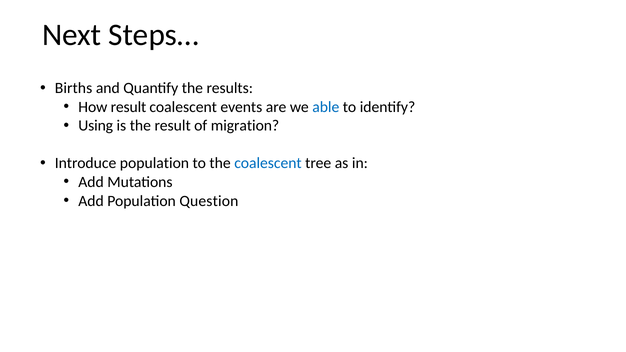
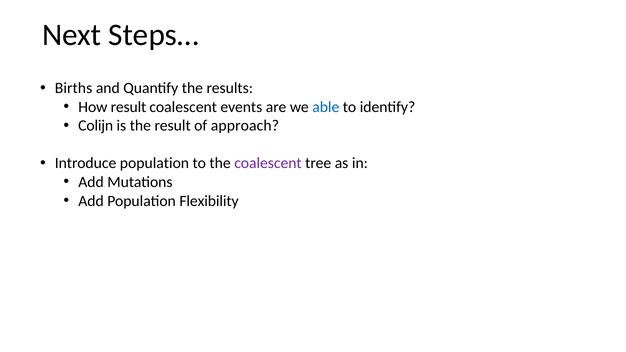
Using: Using -> Colijn (96, 126)
migration: migration -> approach (245, 126)
coalescent colour: blue -> purple (268, 163)
Question: Question -> Flexibility (209, 201)
